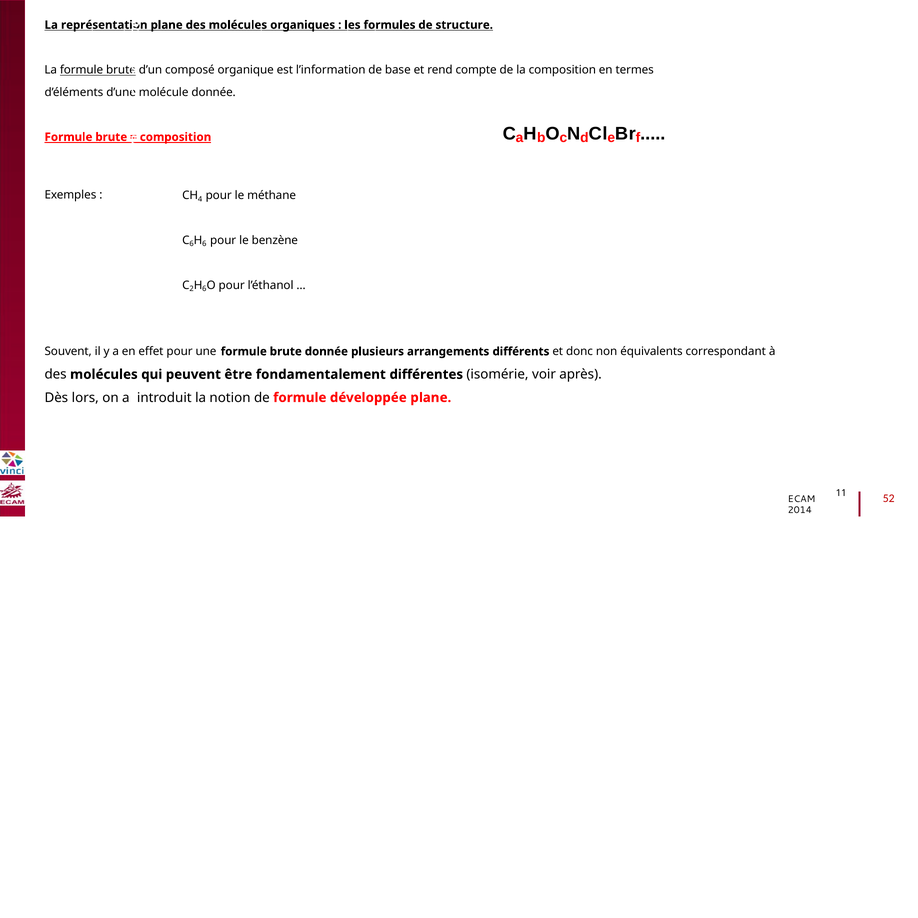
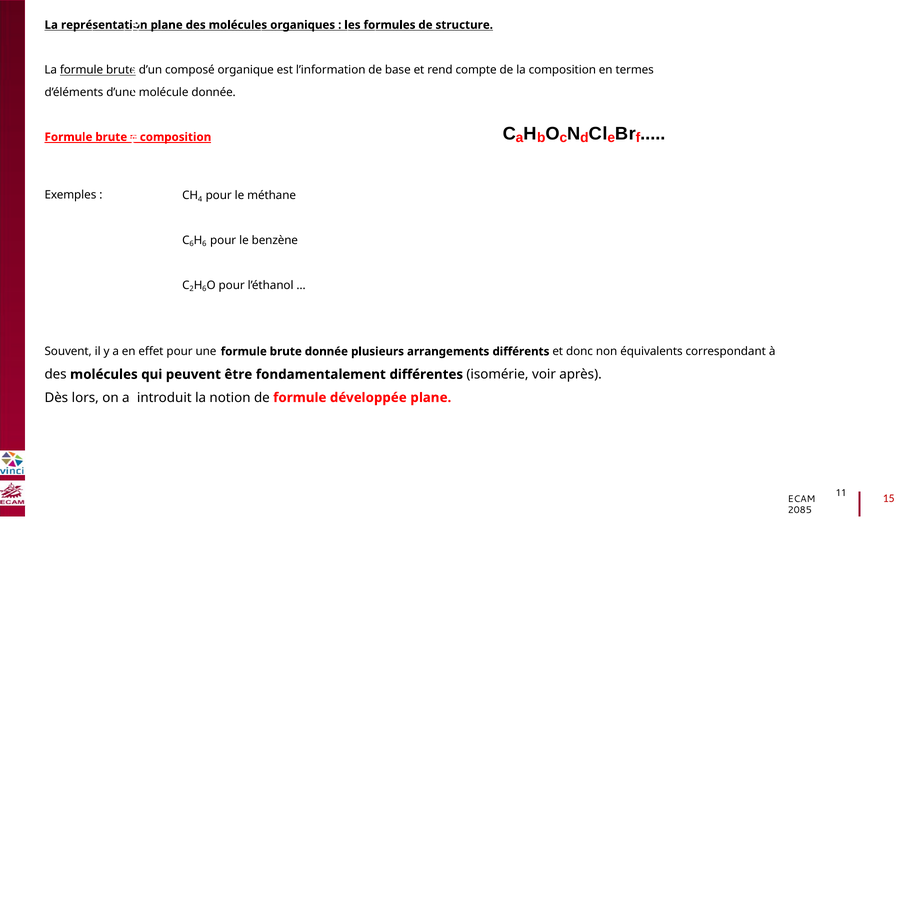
52: 52 -> 15 (889, 498)
2014: 2014 -> 2085 (800, 510)
